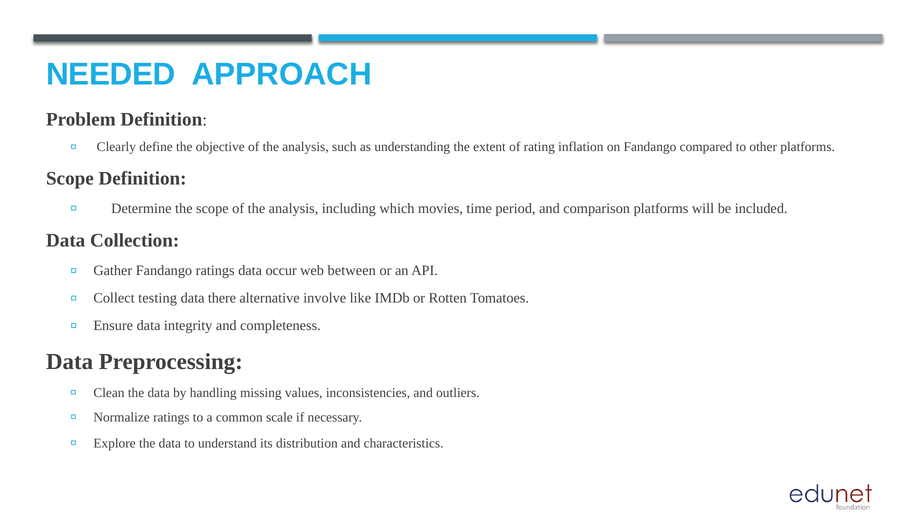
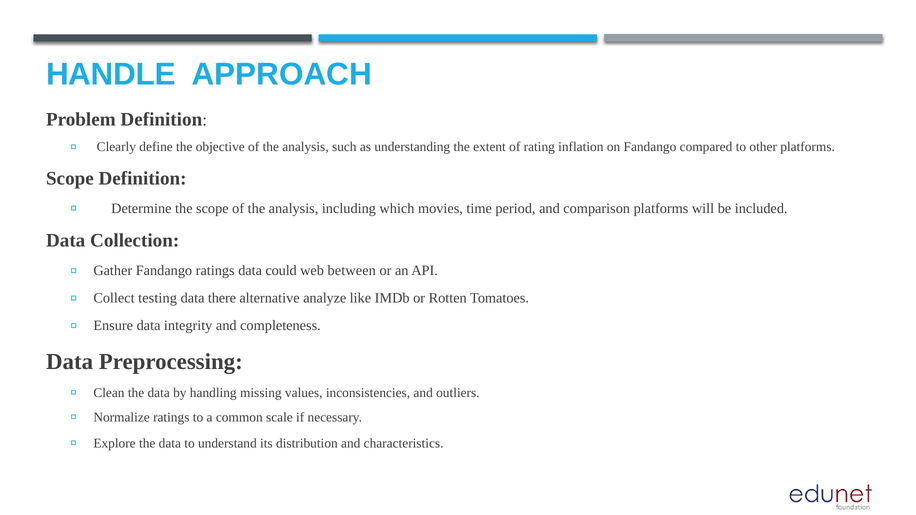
NEEDED: NEEDED -> HANDLE (111, 74)
occur: occur -> could (281, 271)
involve: involve -> analyze (325, 298)
